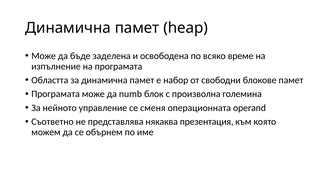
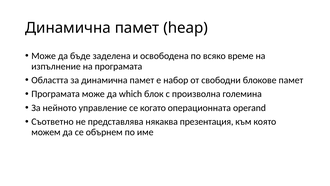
numb: numb -> which (131, 94)
сменя: сменя -> когато (153, 108)
